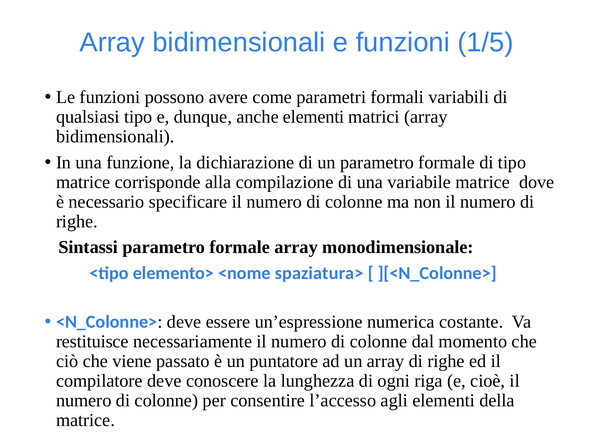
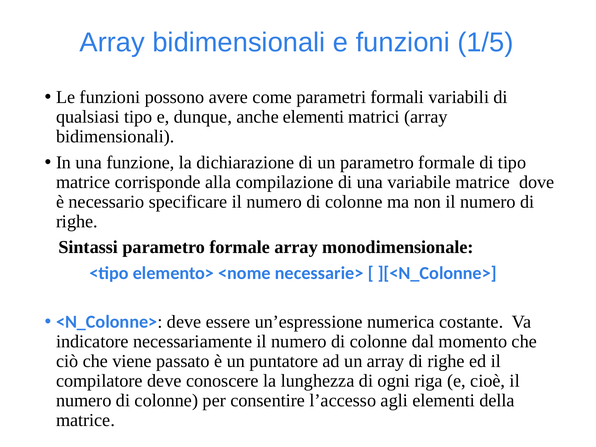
spaziatura>: spaziatura> -> necessarie> (319, 273)
restituisce: restituisce -> indicatore (92, 341)
